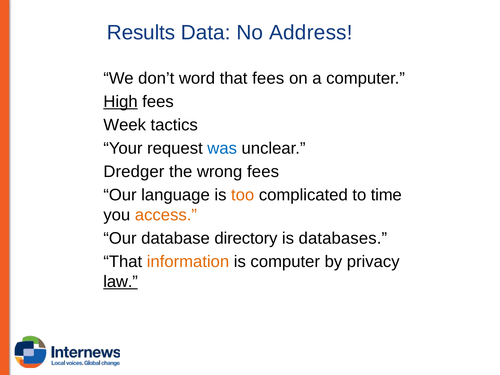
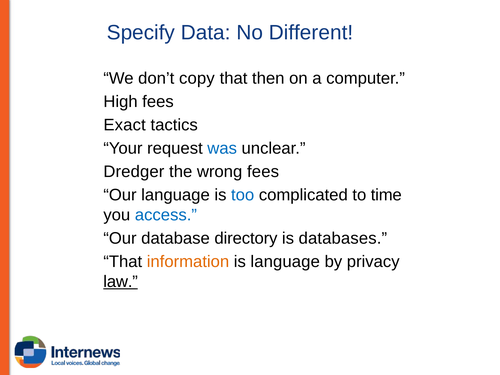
Results: Results -> Specify (141, 33)
Address: Address -> Different (311, 33)
word: word -> copy (197, 78)
that fees: fees -> then (268, 78)
High underline: present -> none (121, 102)
Week: Week -> Exact (125, 125)
too colour: orange -> blue (243, 195)
access colour: orange -> blue (166, 215)
is computer: computer -> language (285, 262)
